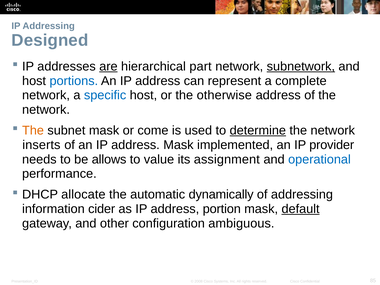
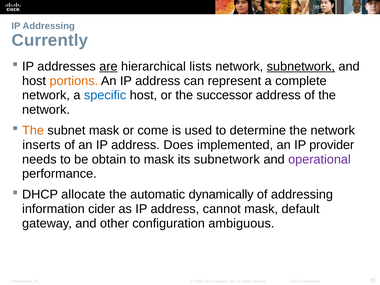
Designed: Designed -> Currently (50, 40)
part: part -> lists (201, 66)
portions colour: blue -> orange (74, 81)
otherwise: otherwise -> successor (224, 95)
determine underline: present -> none (258, 130)
address Mask: Mask -> Does (178, 145)
allows: allows -> obtain (109, 159)
to value: value -> mask (159, 159)
its assignment: assignment -> subnetwork (227, 159)
operational colour: blue -> purple (319, 159)
portion: portion -> cannot (222, 209)
default underline: present -> none (301, 209)
